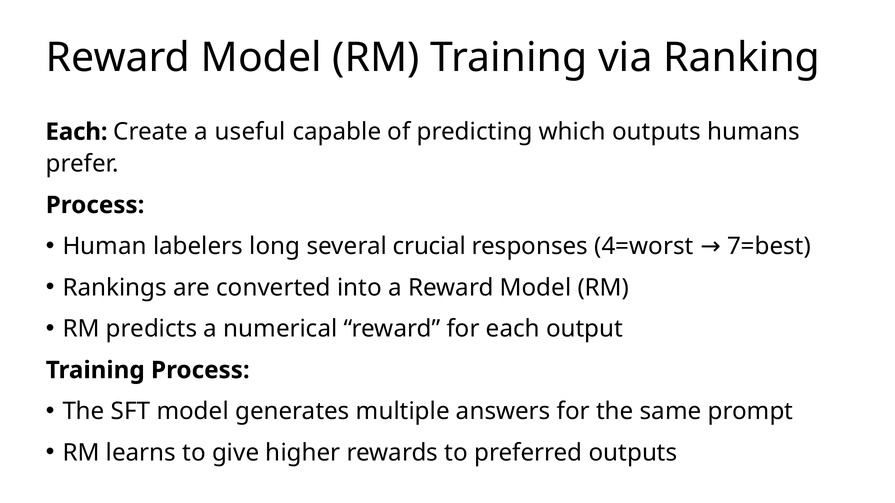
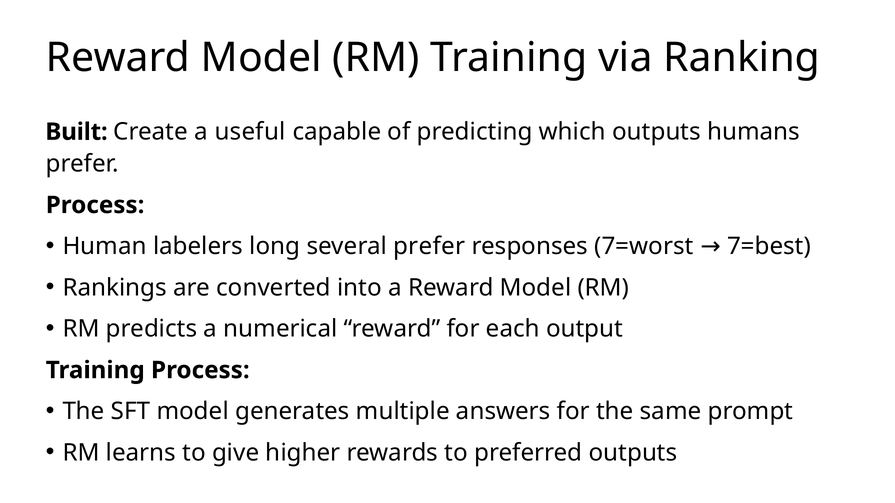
Each: Each -> Built (77, 132)
several crucial: crucial -> prefer (429, 247)
4=worst: 4=worst -> 7=worst (644, 247)
